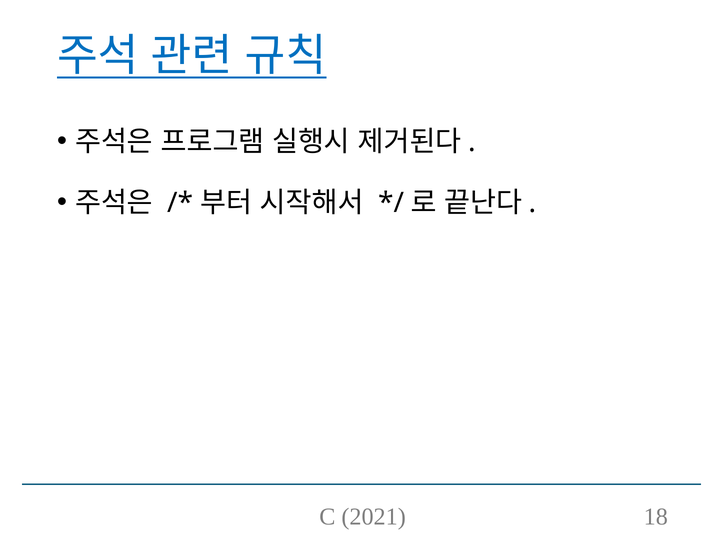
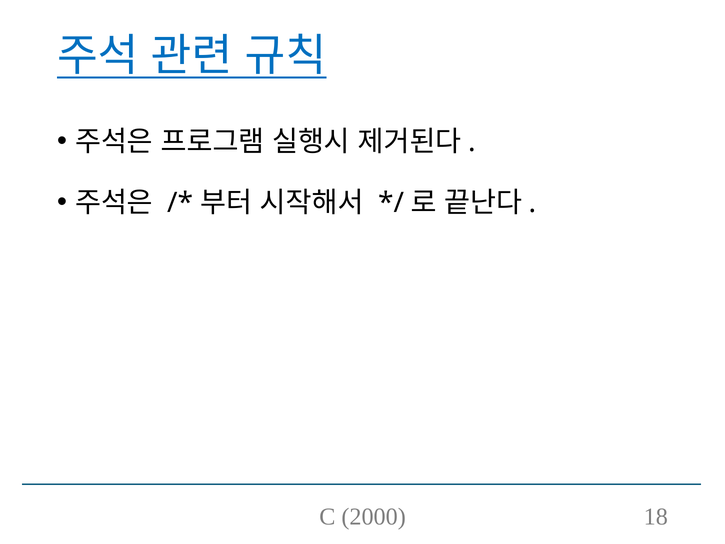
2021: 2021 -> 2000 (374, 517)
